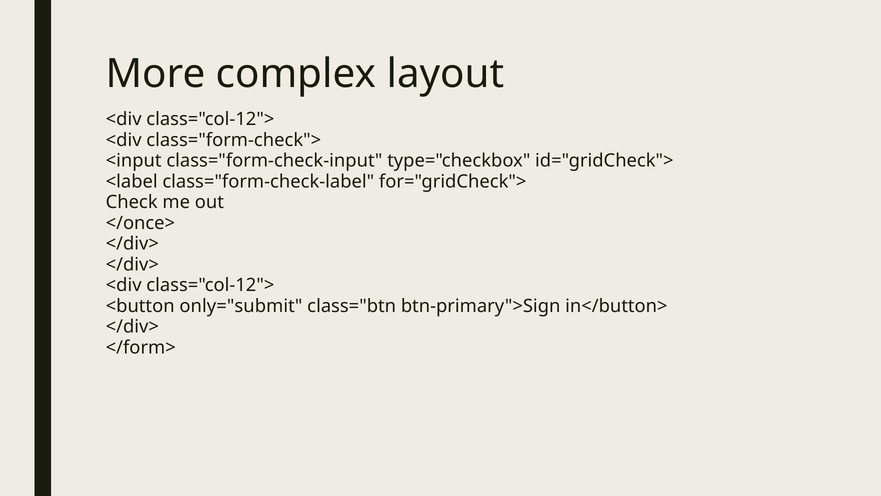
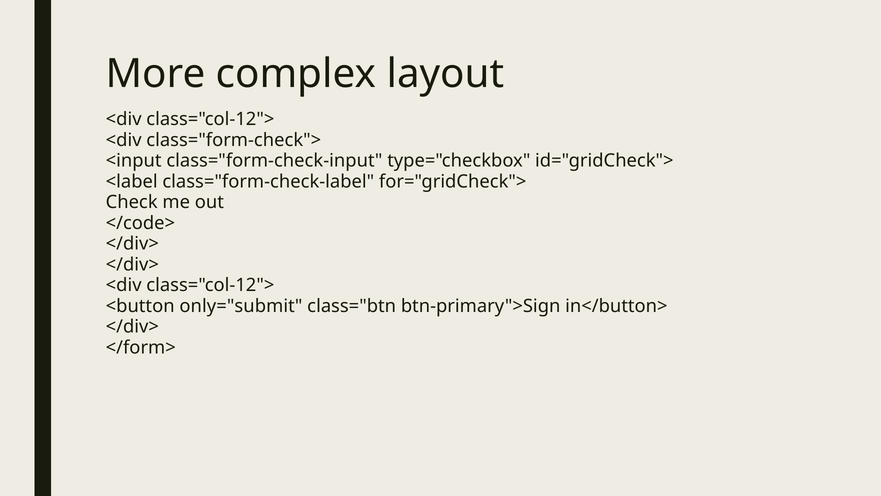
</once>: </once> -> </code> (140, 223)
